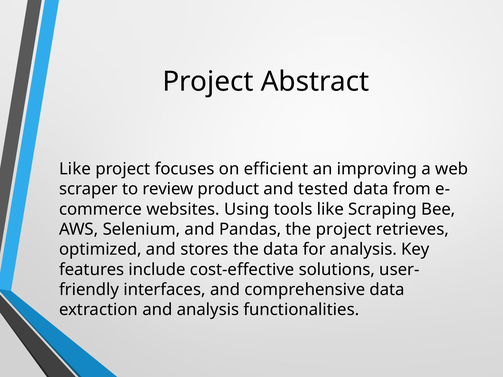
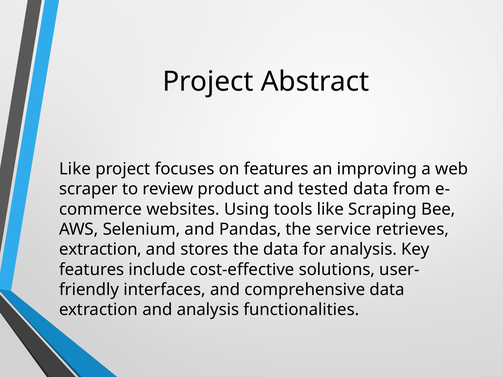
on efficient: efficient -> features (276, 169)
the project: project -> service (344, 229)
optimized: optimized -> extraction (100, 250)
